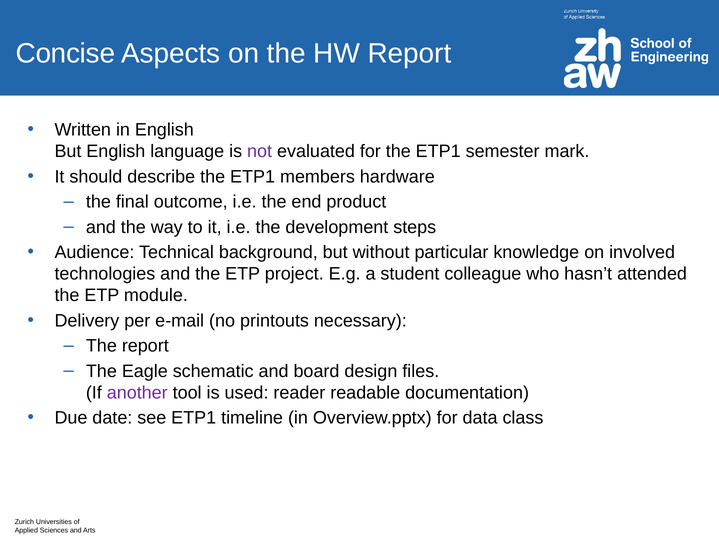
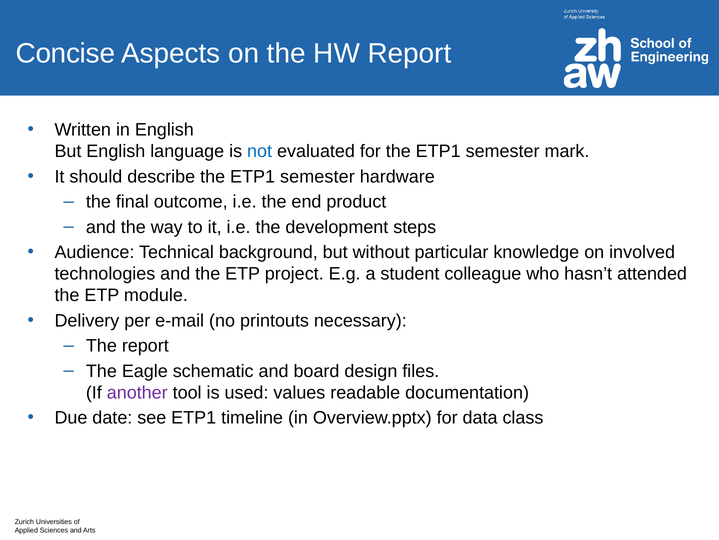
not colour: purple -> blue (260, 151)
describe the ETP1 members: members -> semester (317, 176)
reader: reader -> values (299, 392)
